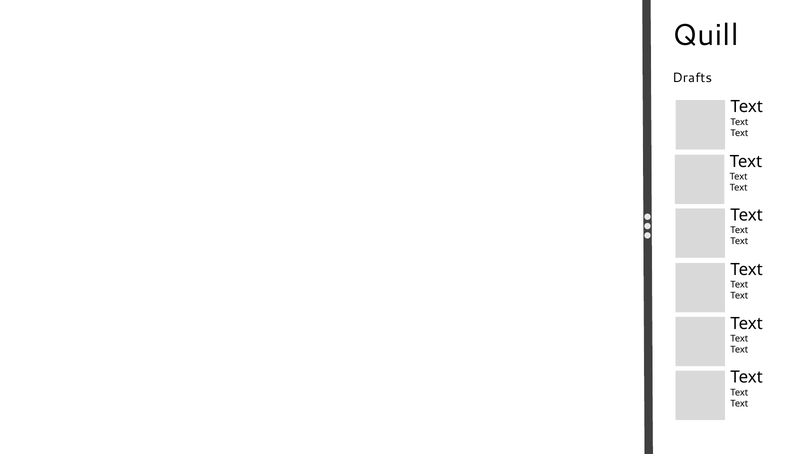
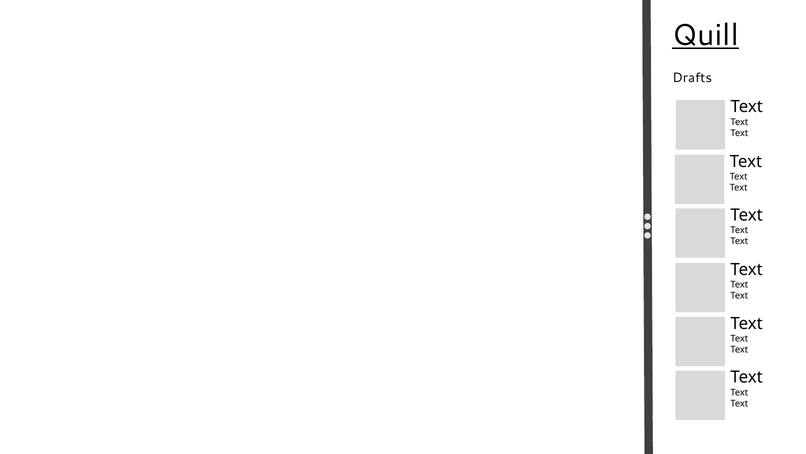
Quill underline: none -> present (706, 35)
